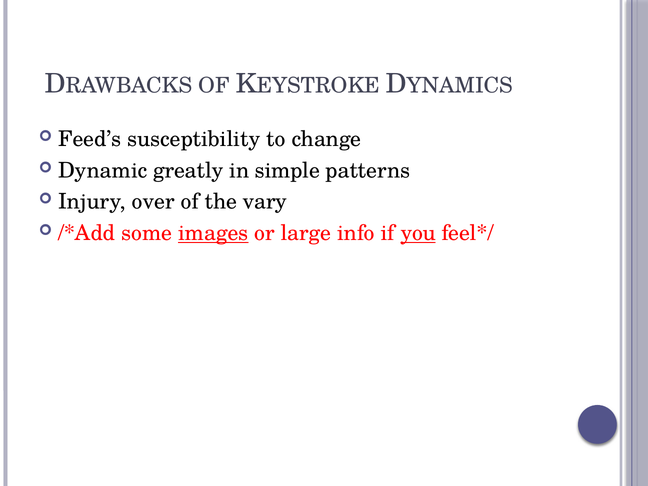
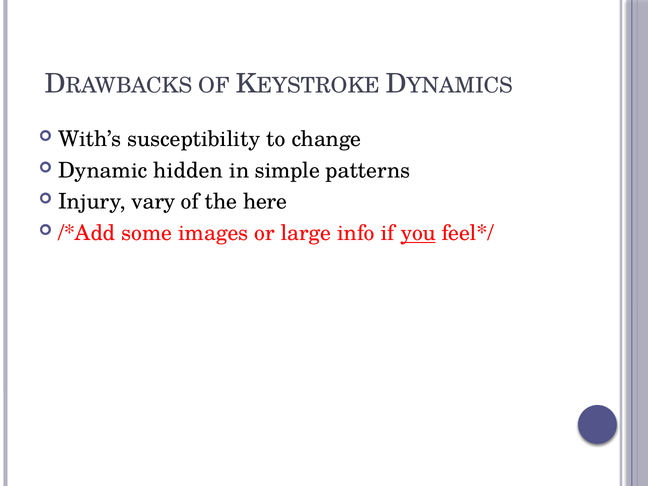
Feed’s: Feed’s -> With’s (90, 139)
greatly: greatly -> hidden (188, 170)
over: over -> vary (153, 202)
vary: vary -> here (265, 202)
images underline: present -> none (213, 233)
